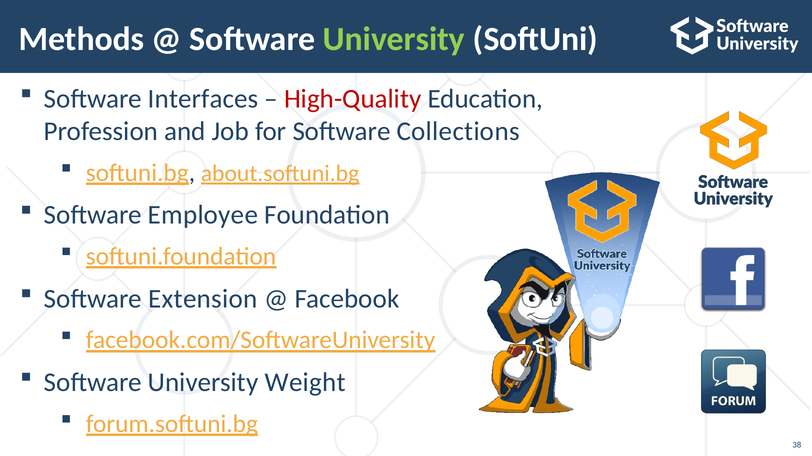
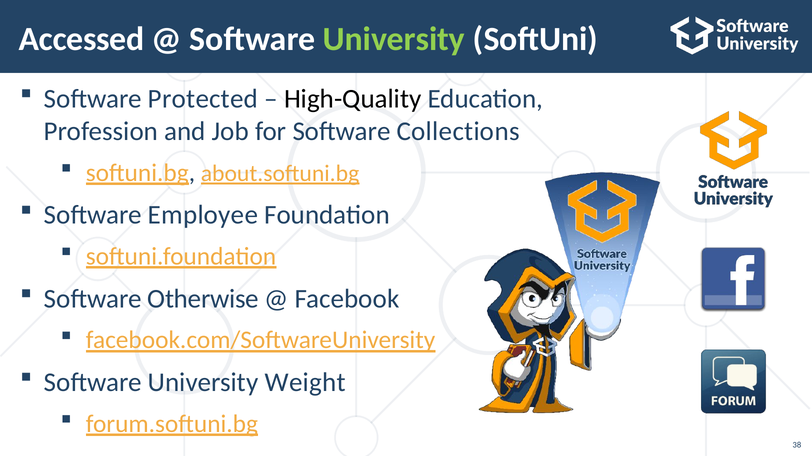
Methods: Methods -> Accessed (81, 39)
Interfaces: Interfaces -> Protected (203, 99)
High-Quality colour: red -> black (353, 99)
Extension: Extension -> Otherwise (203, 299)
